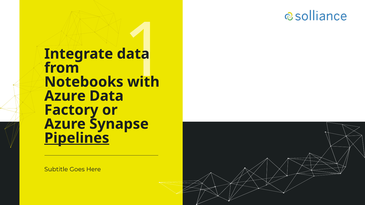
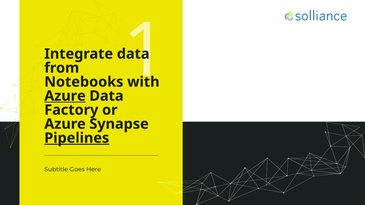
Azure underline: none -> present (65, 96)
